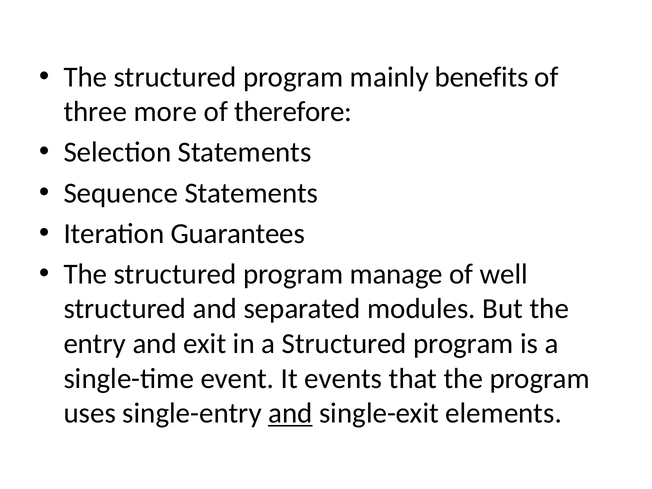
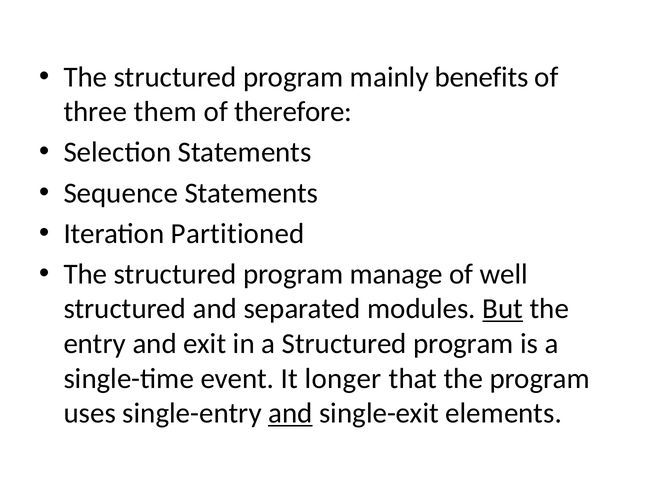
more: more -> them (165, 112)
Guarantees: Guarantees -> Partitioned (238, 234)
But underline: none -> present (503, 309)
events: events -> longer (343, 378)
